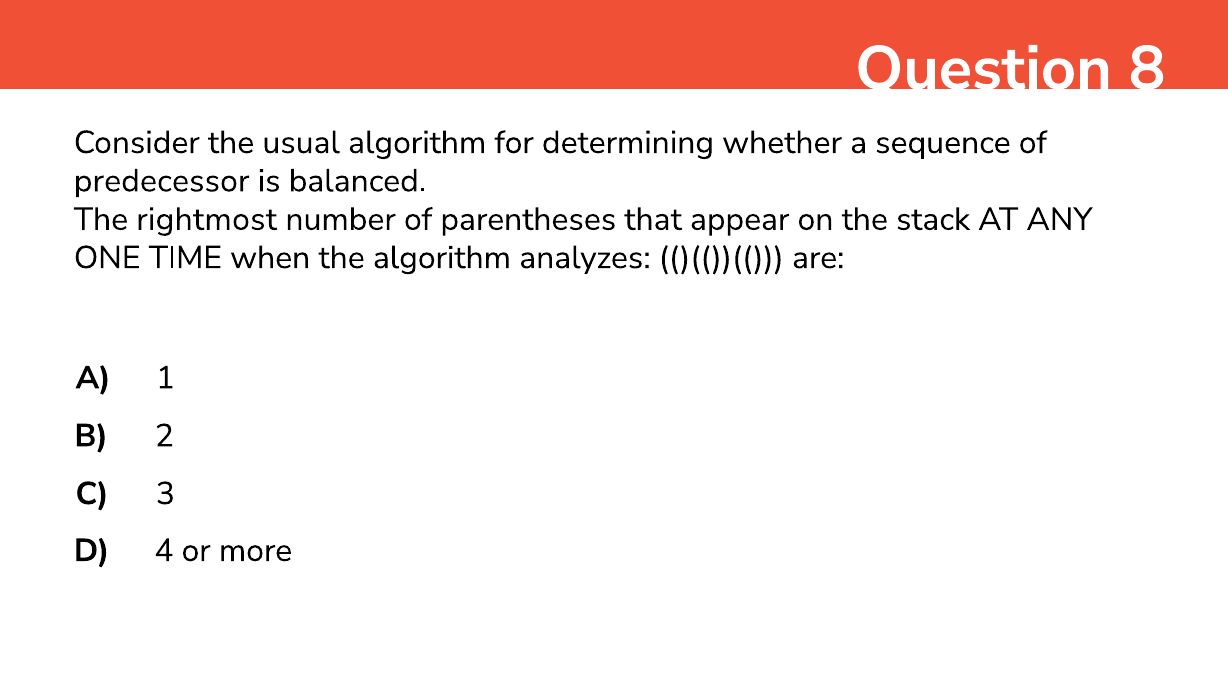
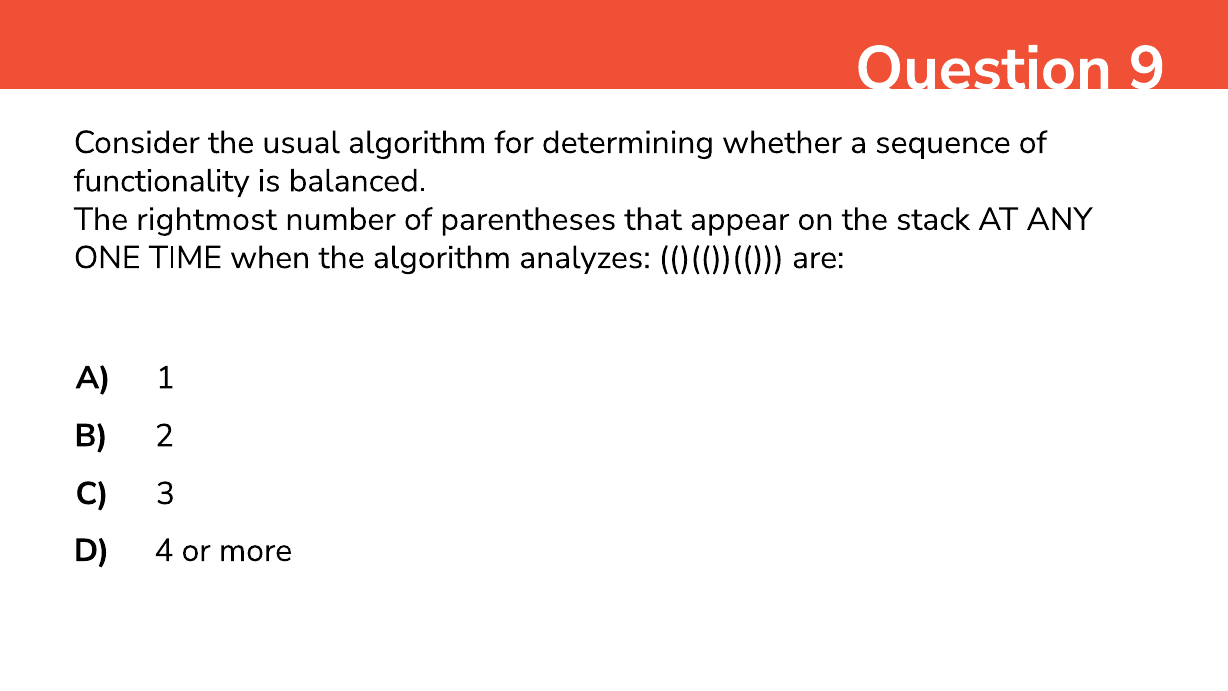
8: 8 -> 9 (1147, 69)
predecessor: predecessor -> functionality (162, 181)
